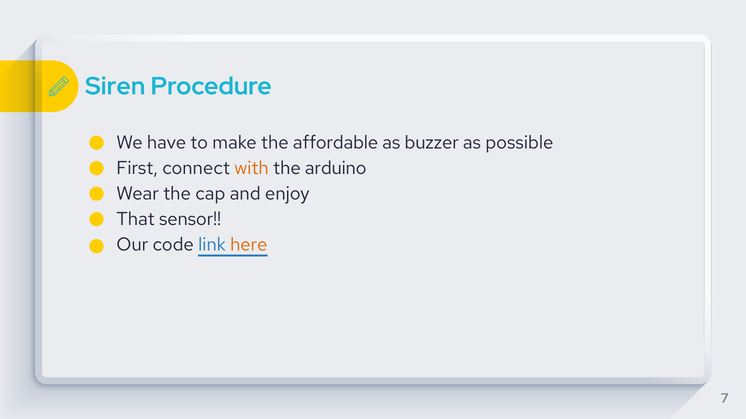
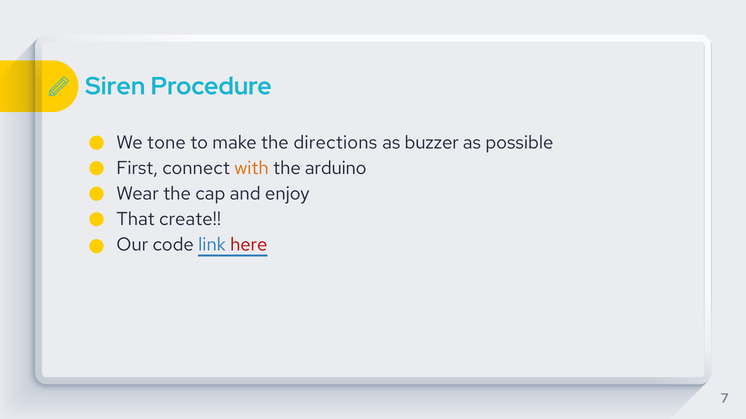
have: have -> tone (166, 143)
affordable: affordable -> directions (335, 143)
sensor: sensor -> create (190, 219)
here colour: orange -> red (249, 245)
